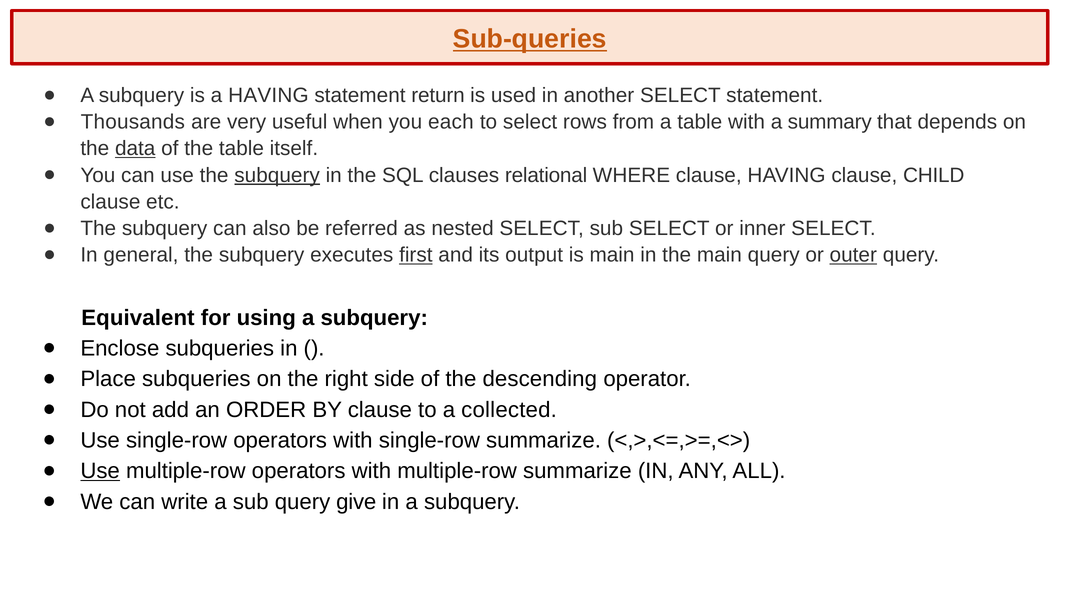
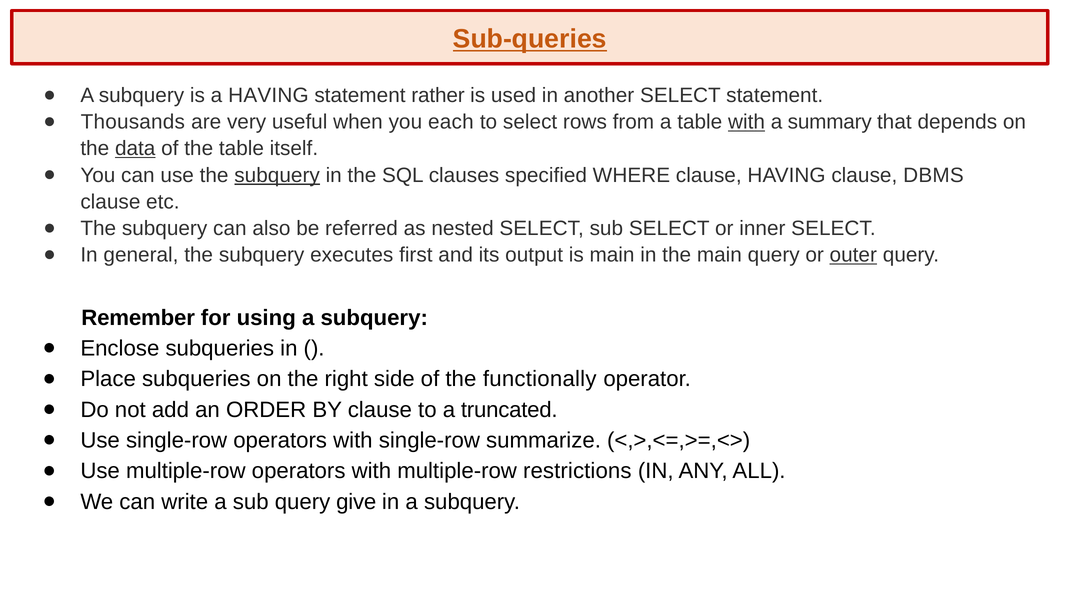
return: return -> rather (438, 95)
with underline: none -> present (747, 122)
relational: relational -> specified (546, 175)
CHILD: CHILD -> DBMS (934, 175)
first underline: present -> none (416, 255)
Equivalent: Equivalent -> Remember (138, 318)
descending: descending -> functionally (540, 379)
collected: collected -> truncated (509, 410)
Use underline: present -> none (100, 471)
multiple-row summarize: summarize -> restrictions (577, 471)
